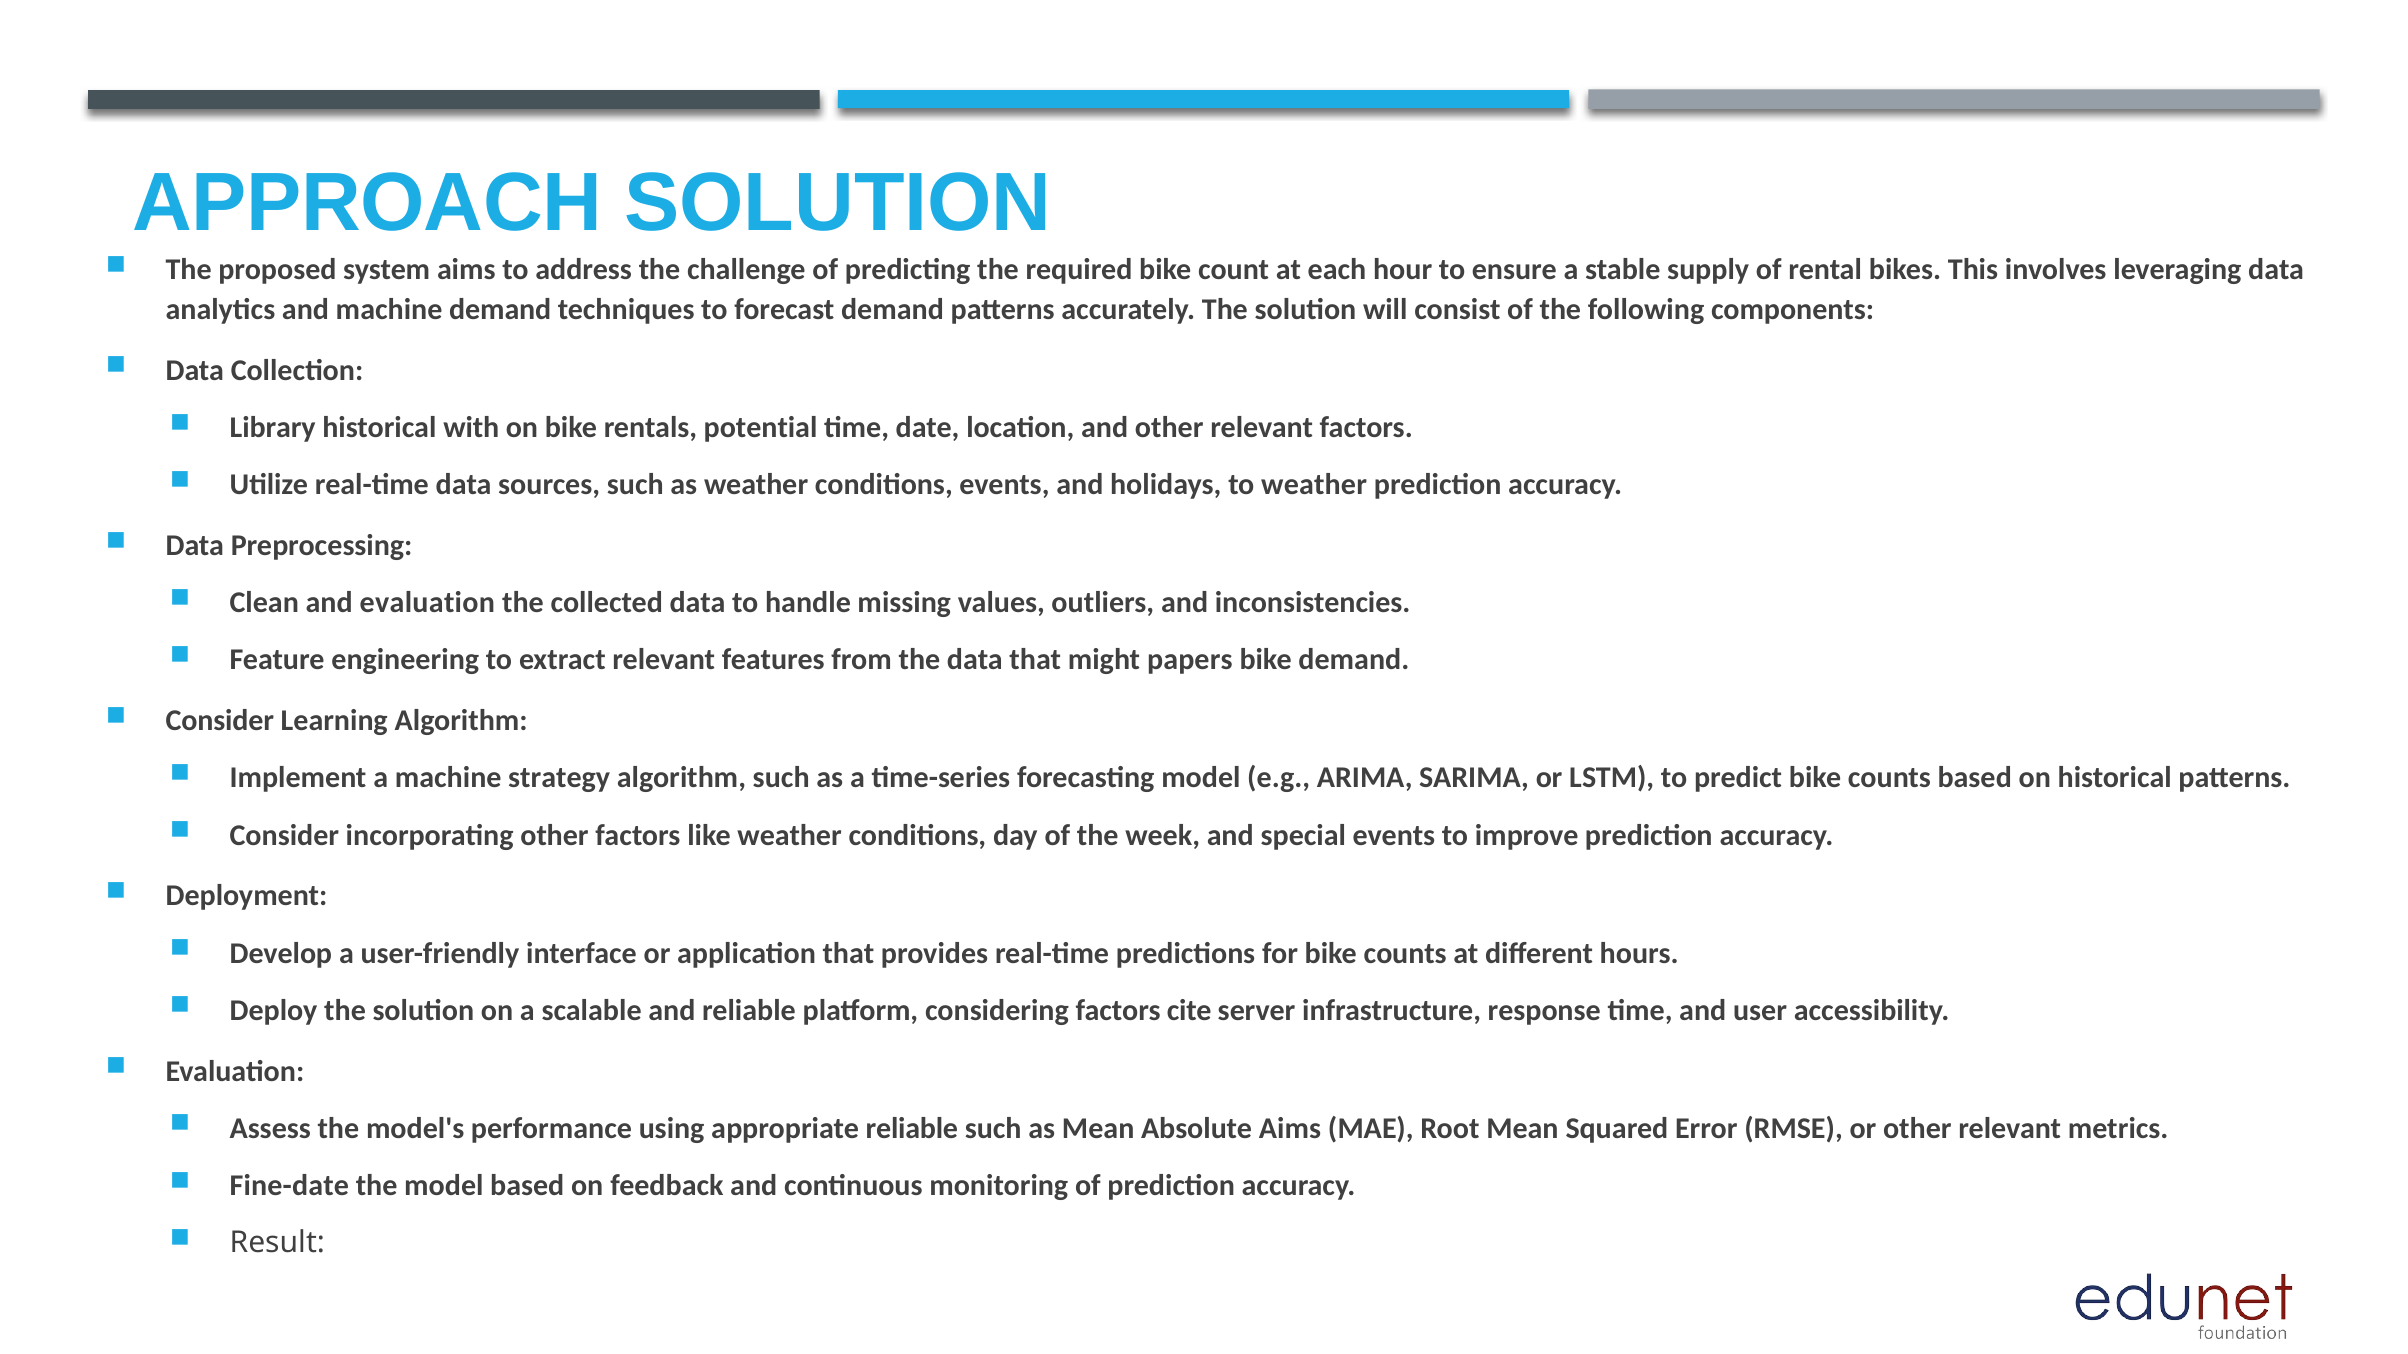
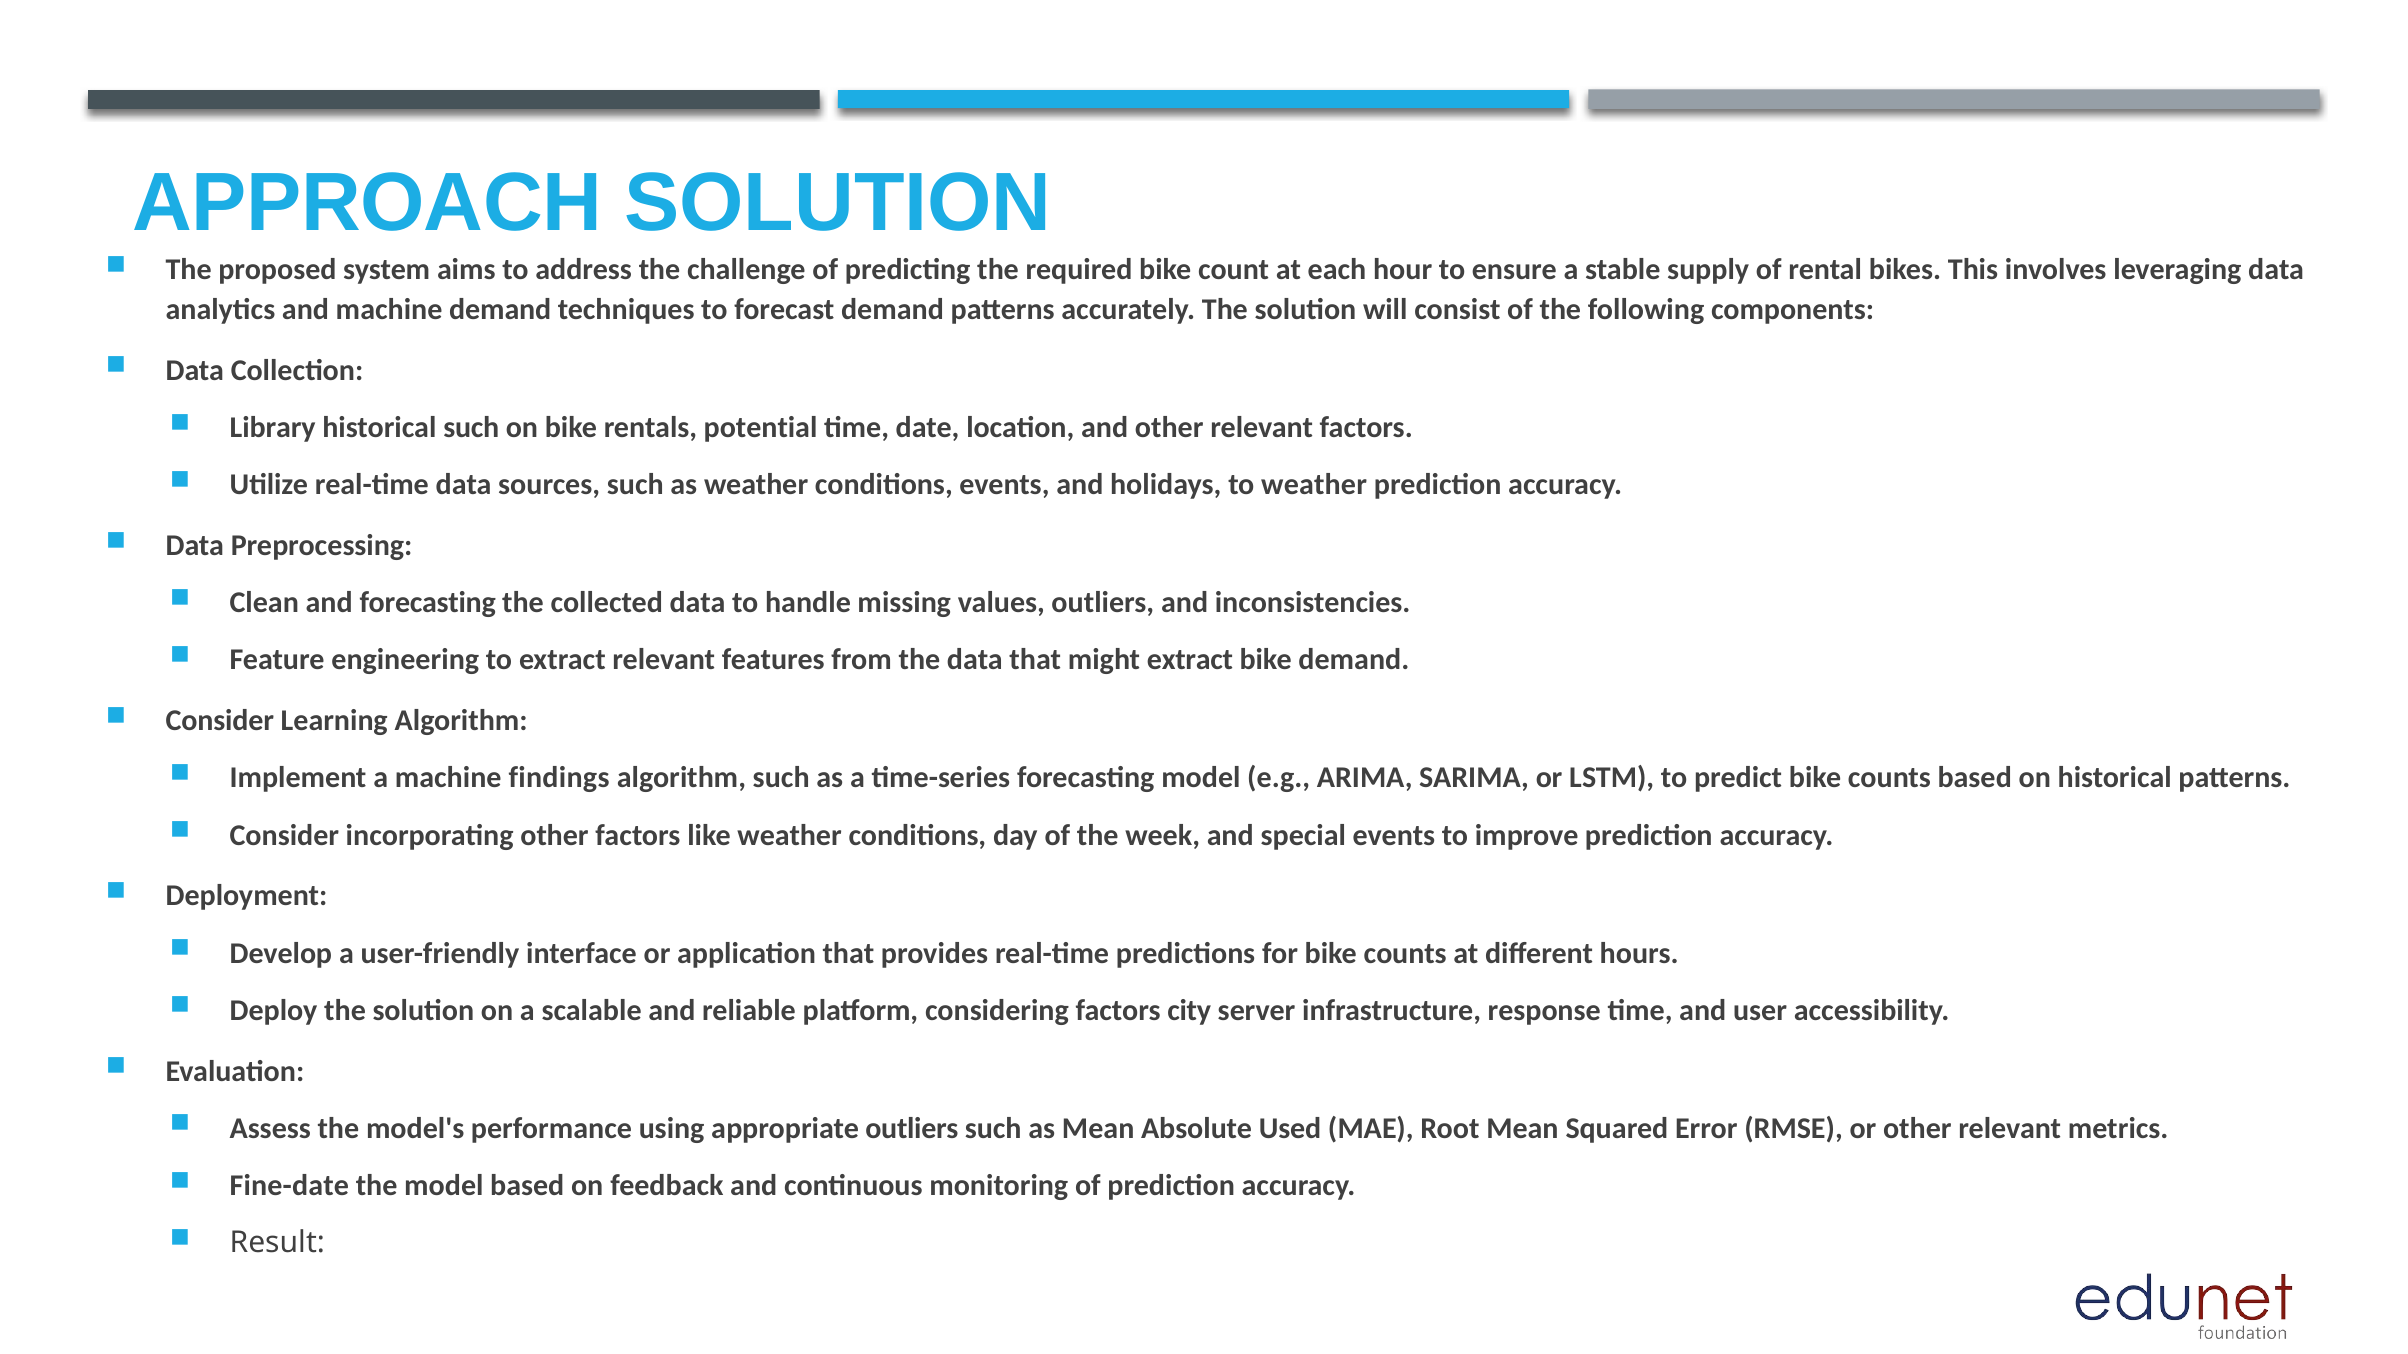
historical with: with -> such (471, 428)
and evaluation: evaluation -> forecasting (428, 603)
might papers: papers -> extract (1190, 660)
strategy: strategy -> findings (559, 778)
cite: cite -> city (1189, 1011)
appropriate reliable: reliable -> outliers (912, 1129)
Absolute Aims: Aims -> Used (1290, 1129)
